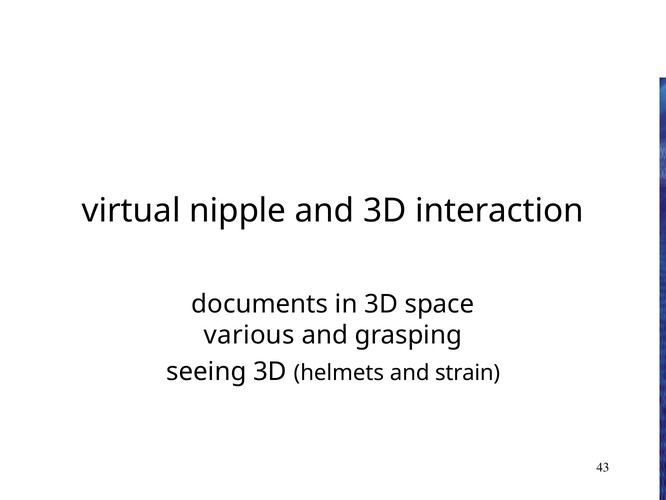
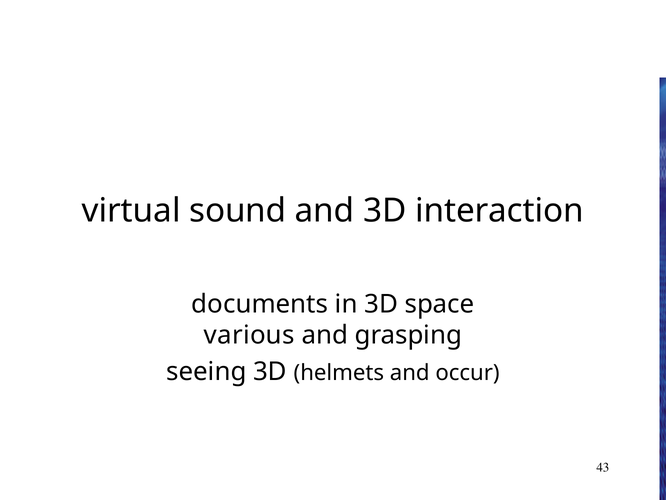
nipple: nipple -> sound (238, 210)
strain: strain -> occur (467, 372)
